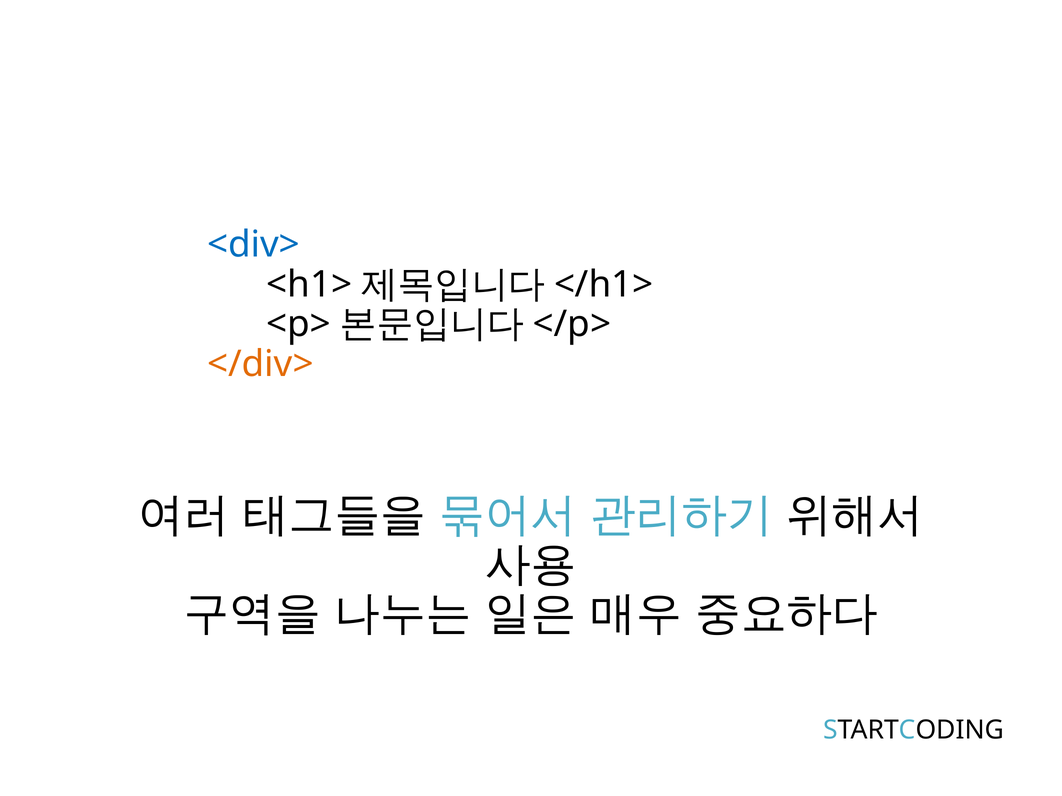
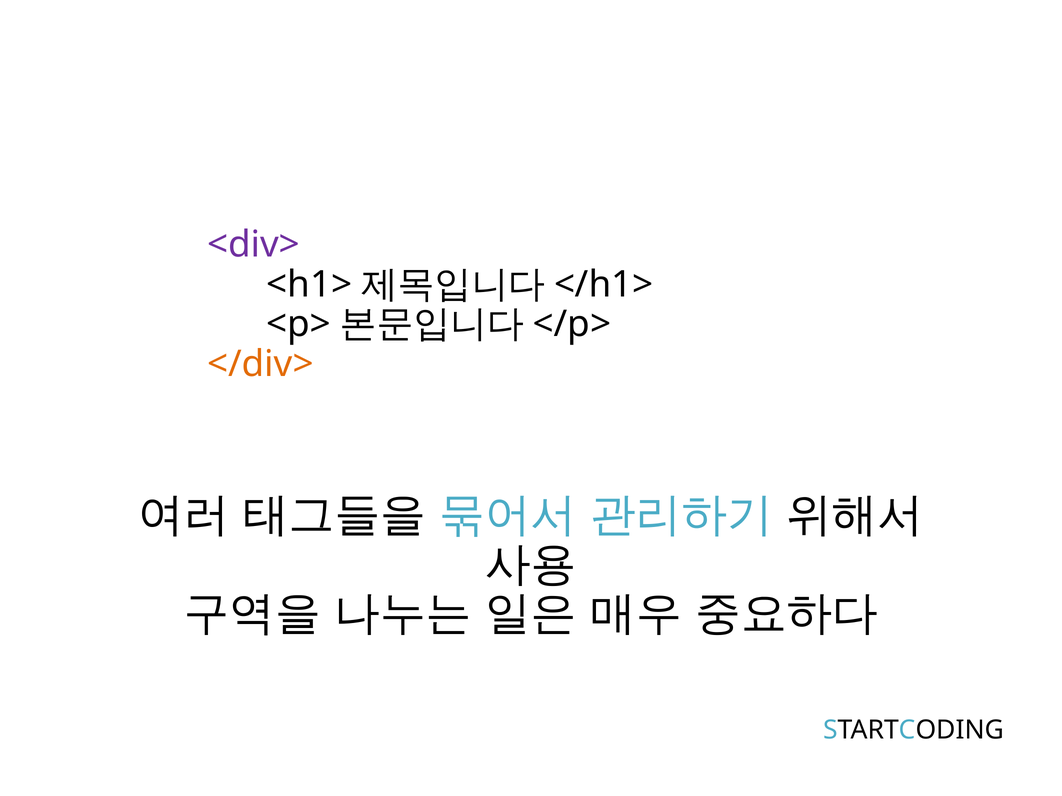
<div> colour: blue -> purple (254, 245)
